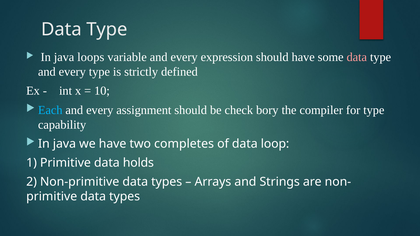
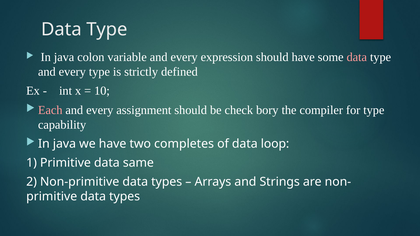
loops: loops -> colon (91, 57)
Each colour: light blue -> pink (50, 110)
holds: holds -> same (138, 163)
